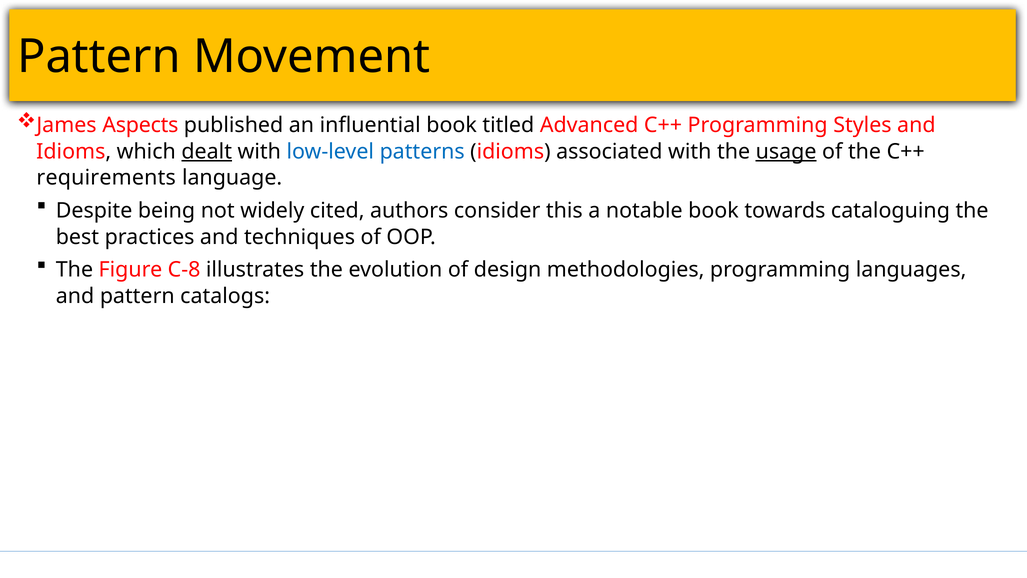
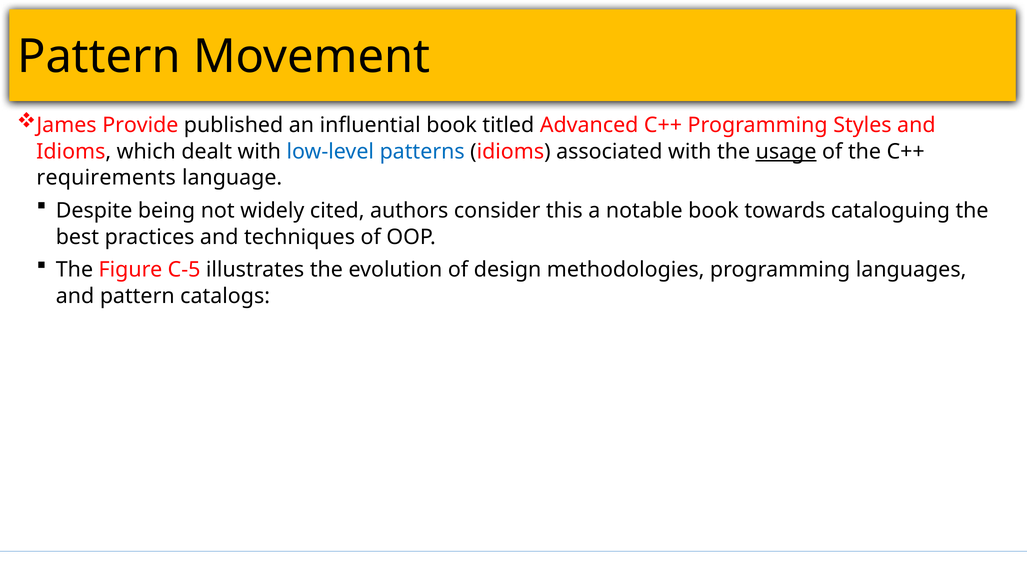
Aspects: Aspects -> Provide (140, 125)
dealt underline: present -> none (207, 151)
C-8: C-8 -> C-5 (184, 270)
